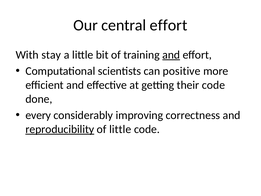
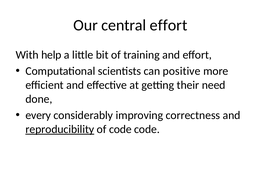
stay: stay -> help (51, 55)
and underline: present -> none (171, 55)
their code: code -> need (214, 85)
of little: little -> code (120, 129)
